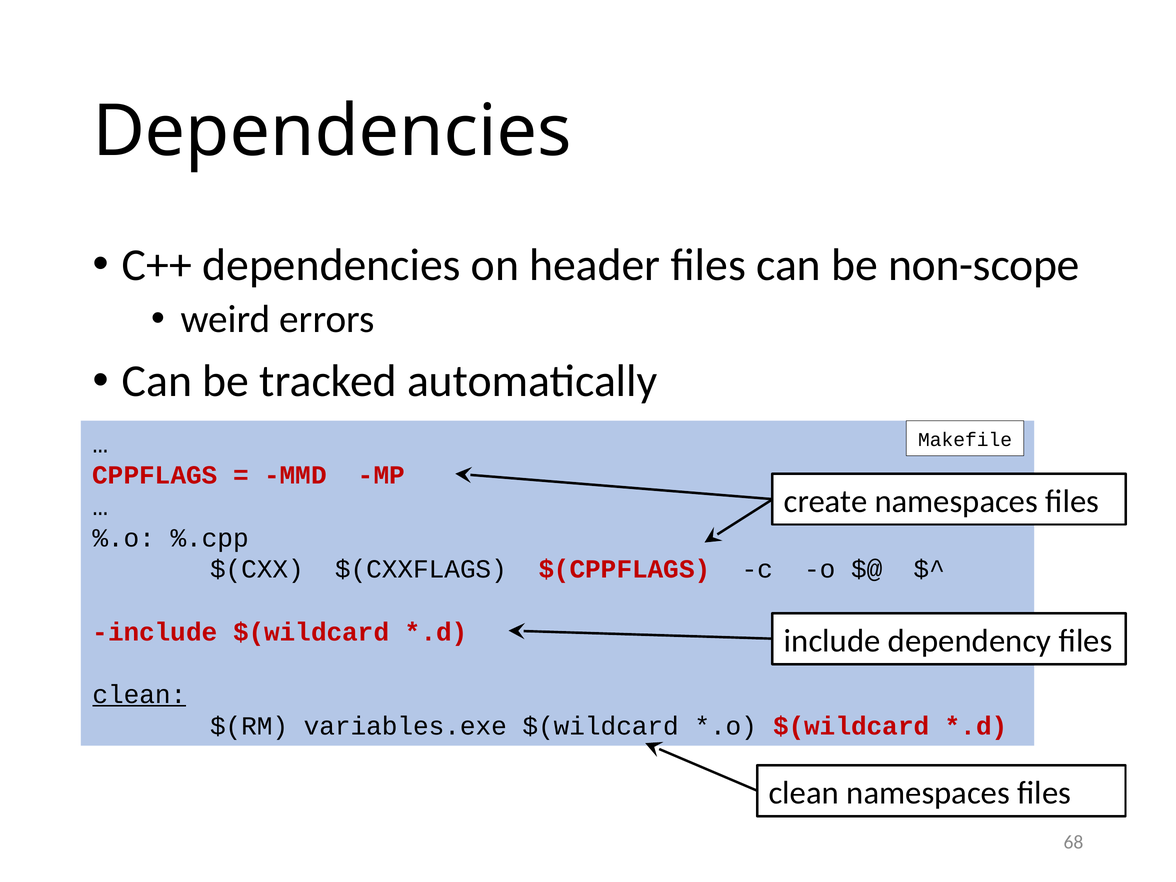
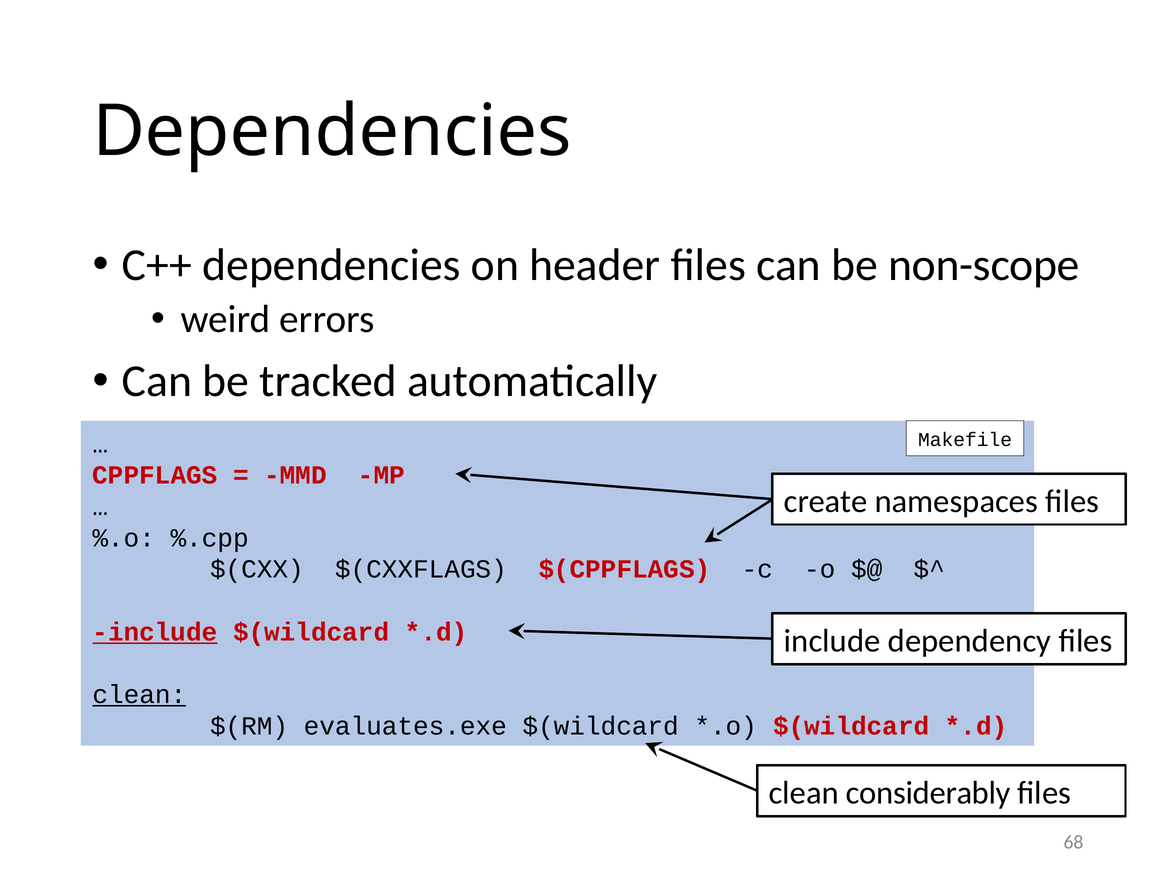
include underline: none -> present (155, 632)
variables.exe: variables.exe -> evaluates.exe (405, 726)
clean namespaces: namespaces -> considerably (928, 793)
